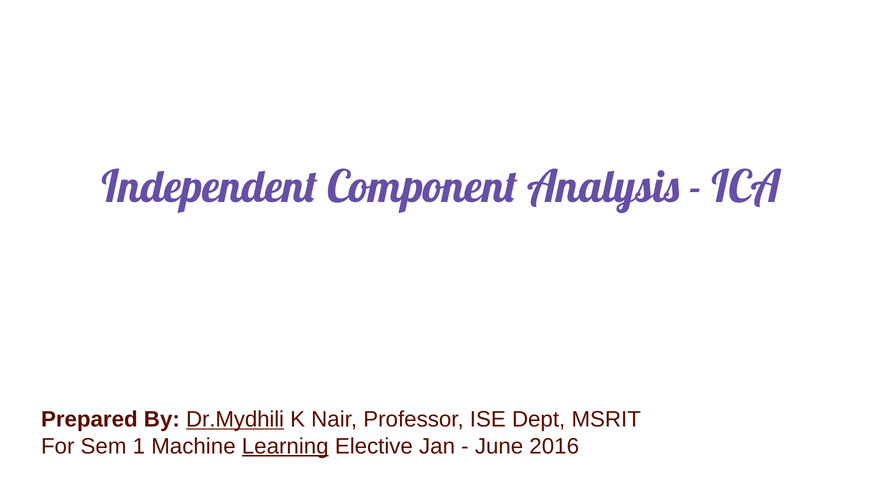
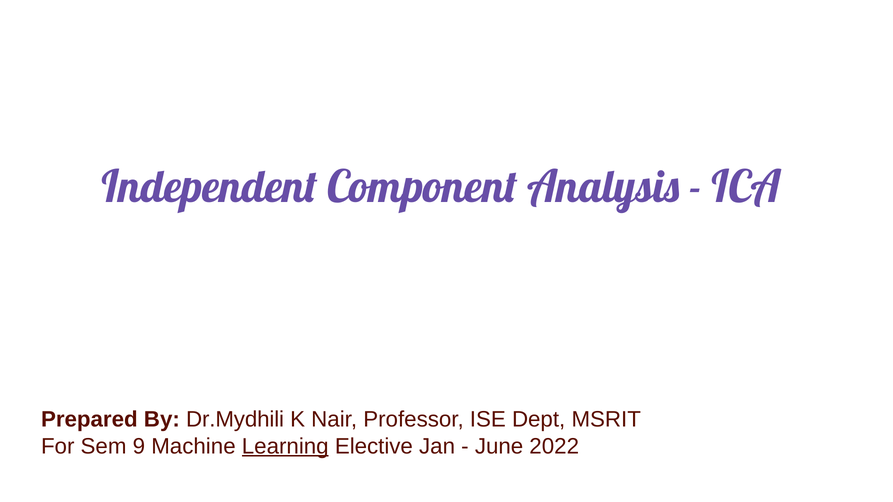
Dr.Mydhili underline: present -> none (235, 420)
1: 1 -> 9 (139, 446)
2016: 2016 -> 2022 (554, 446)
